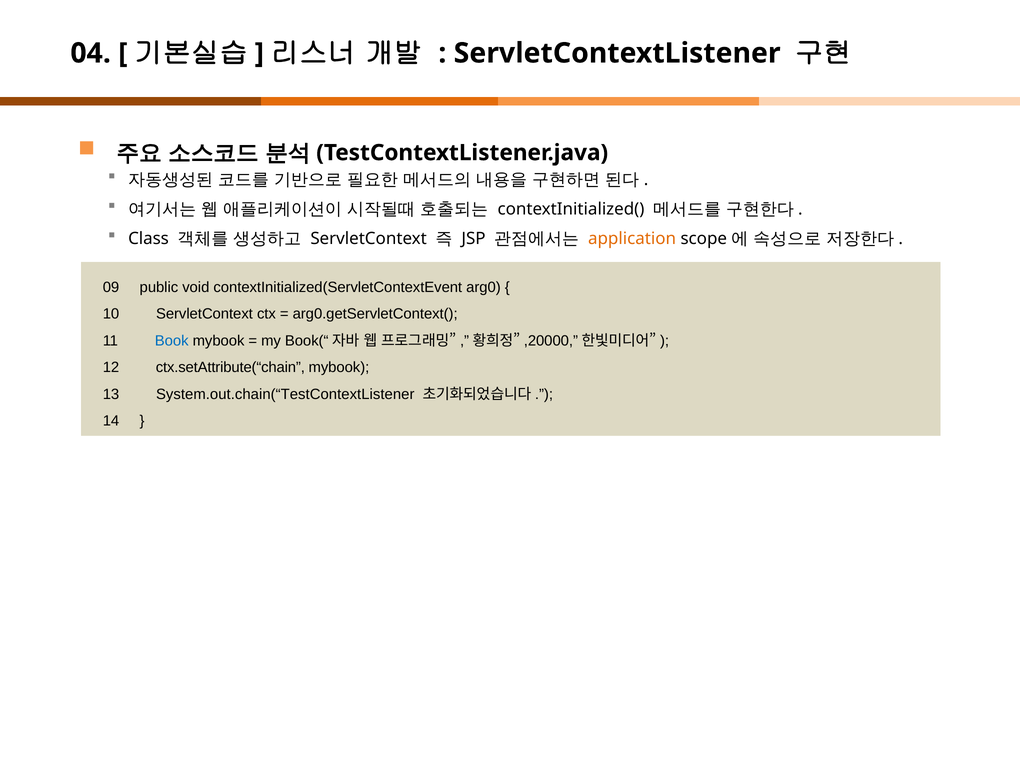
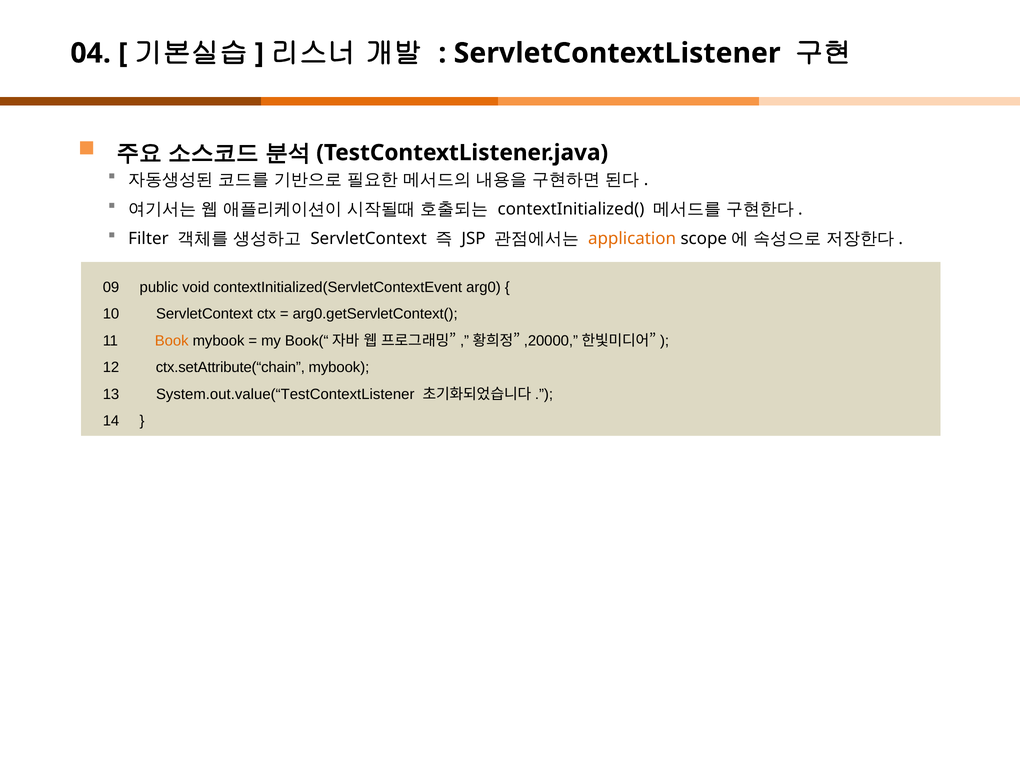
Class: Class -> Filter (148, 238)
Book colour: blue -> orange (172, 341)
System.out.chain(“TestContextListener: System.out.chain(“TestContextListener -> System.out.value(“TestContextListener (285, 394)
